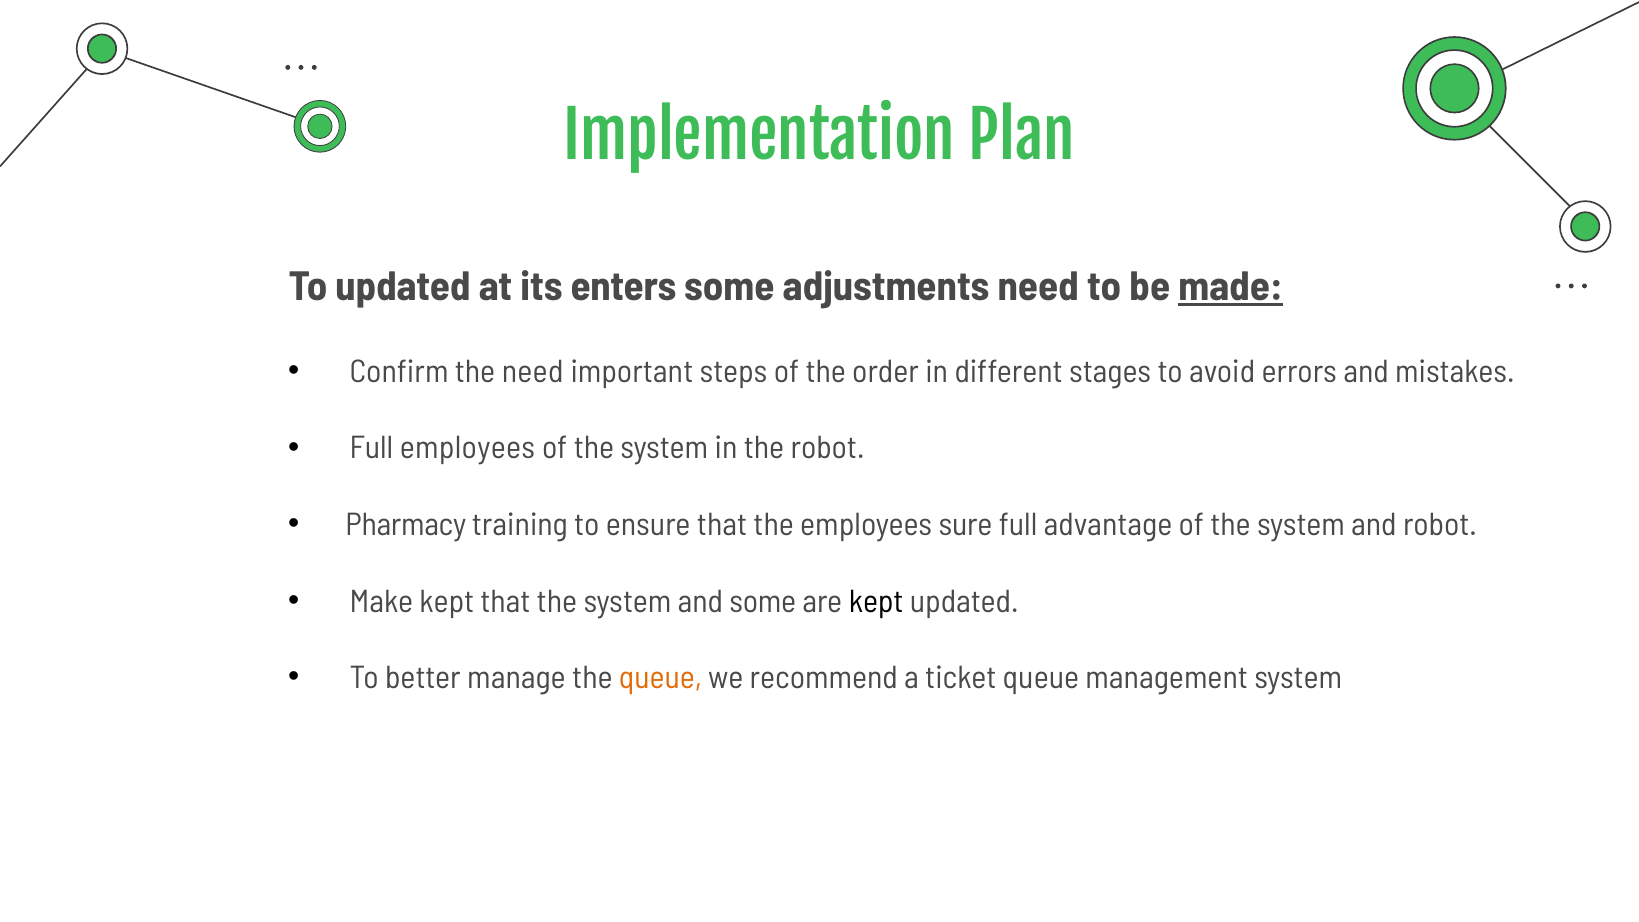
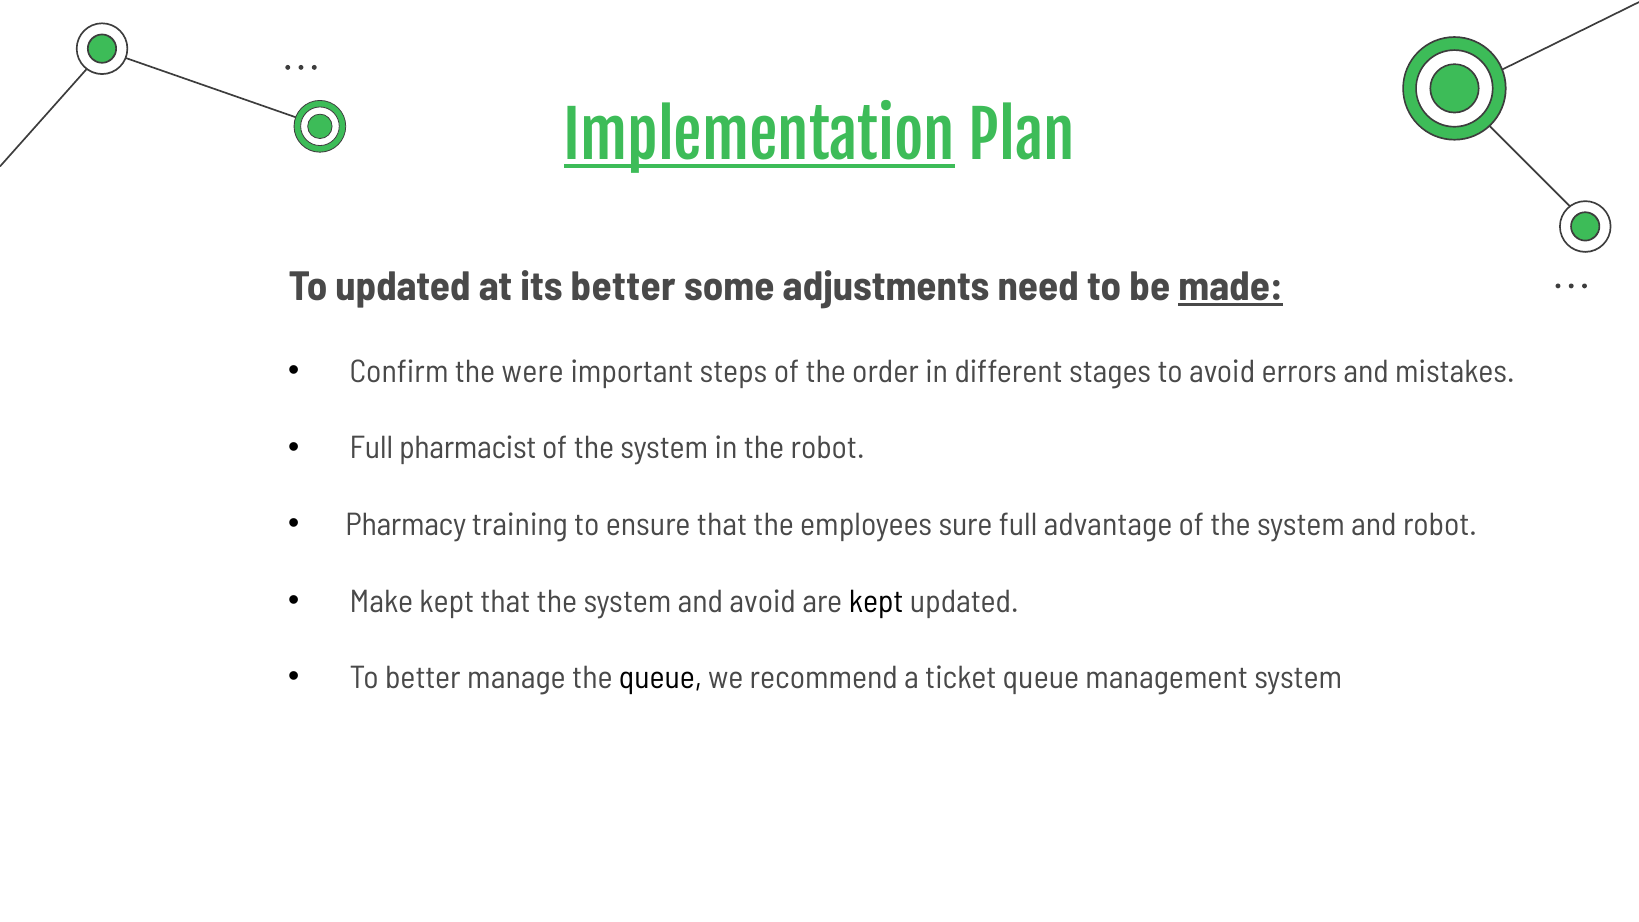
Implementation underline: none -> present (759, 138)
its enters: enters -> better (623, 287)
the need: need -> were (533, 372)
Full employees: employees -> pharmacist (468, 448)
and some: some -> avoid (763, 601)
queue colour: orange -> black (660, 678)
